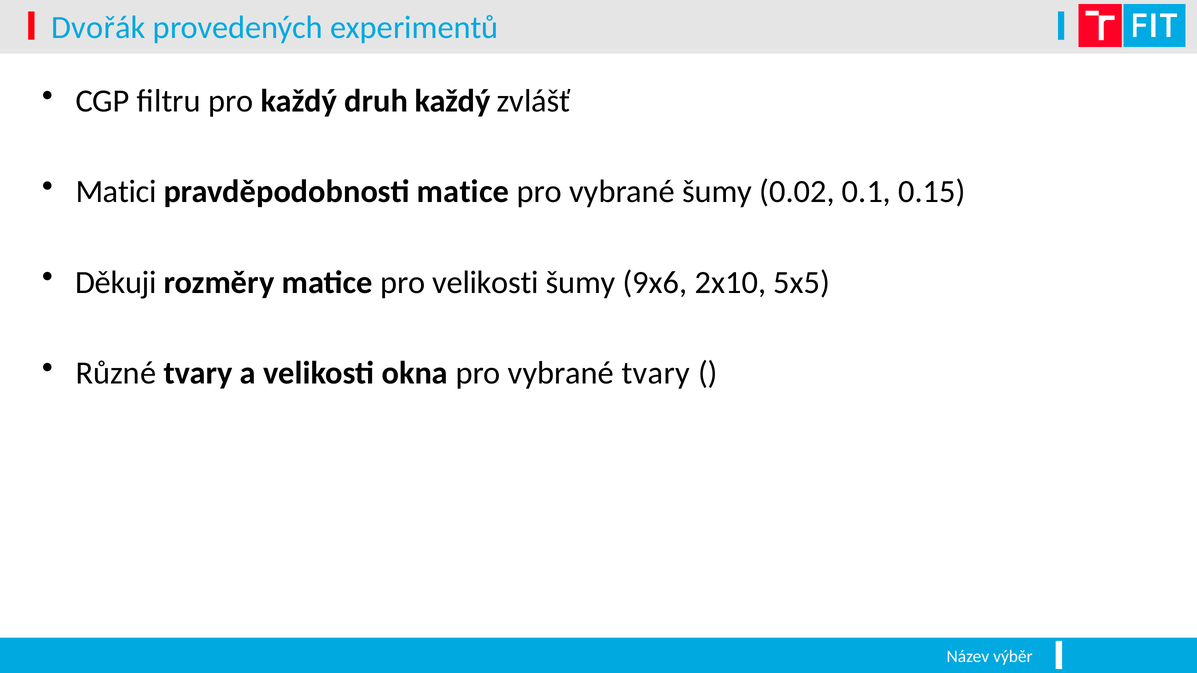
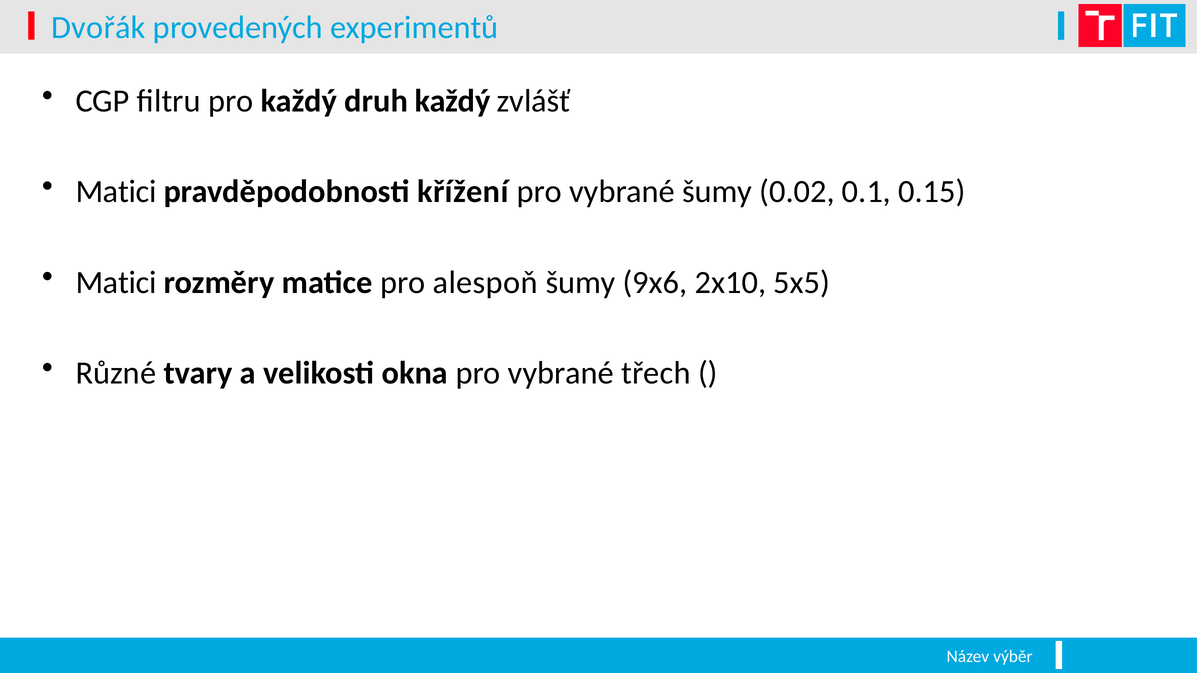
pravděpodobnosti matice: matice -> křížení (463, 192)
Děkuji: Děkuji -> Matici (116, 283)
pro velikosti: velikosti -> alespoň (485, 283)
vybrané tvary: tvary -> třech (656, 373)
